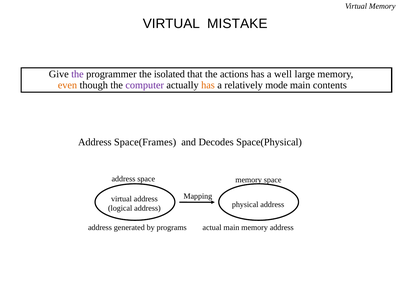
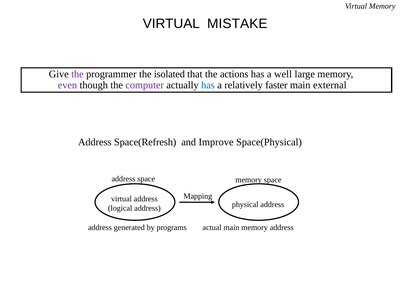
even colour: orange -> purple (67, 85)
has colour: orange -> blue (208, 85)
mode: mode -> faster (276, 85)
contents: contents -> external (330, 85)
Space(Frames: Space(Frames -> Space(Refresh (145, 142)
Decodes: Decodes -> Improve (216, 142)
